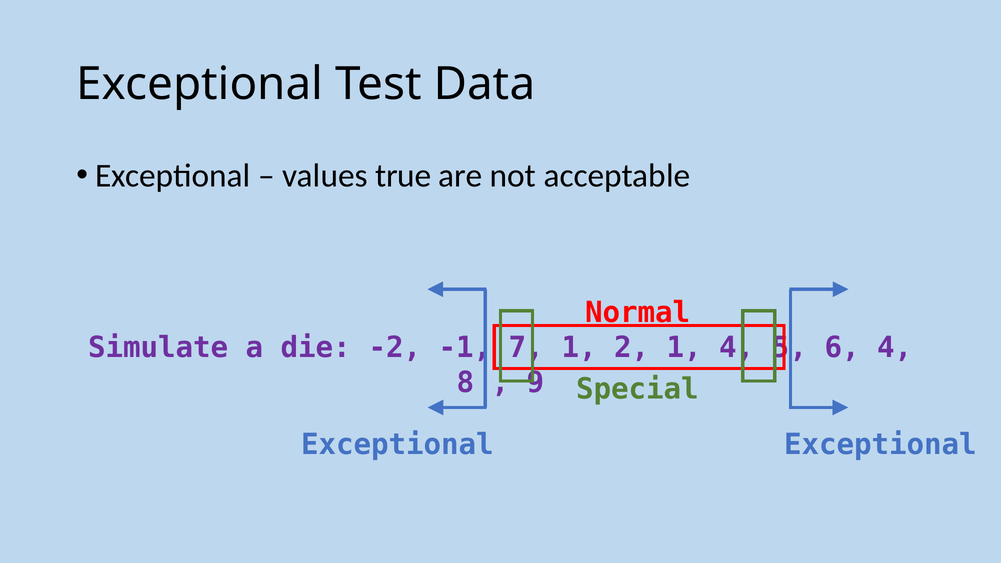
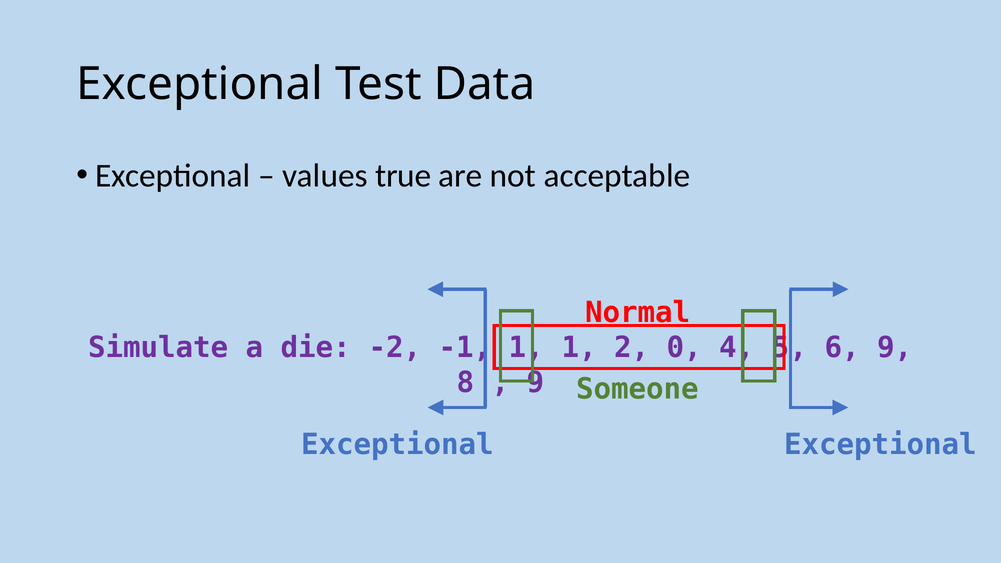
7: 7 -> 1 (526, 348)
2 1: 1 -> 0 (684, 348)
6 4: 4 -> 9 (895, 348)
Special: Special -> Someone (638, 389)
